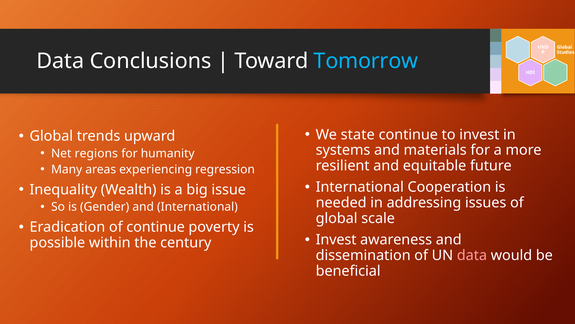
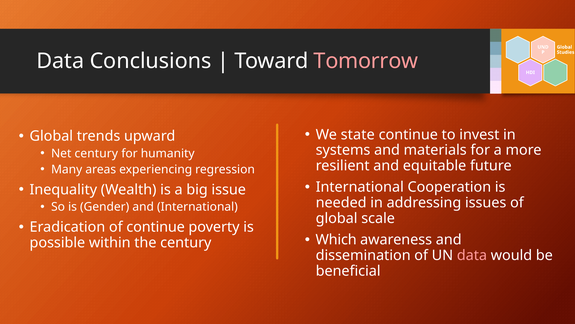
Tomorrow colour: light blue -> pink (366, 61)
Net regions: regions -> century (96, 153)
Invest: Invest -> Which (336, 239)
